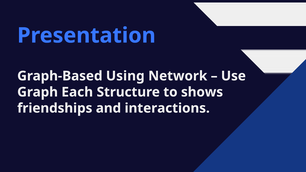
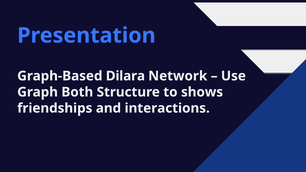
Using: Using -> Dilara (125, 76)
Each: Each -> Both (77, 92)
